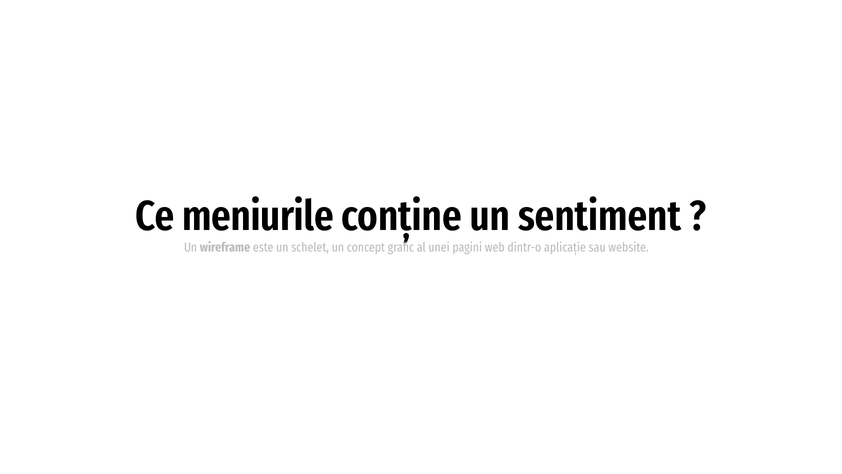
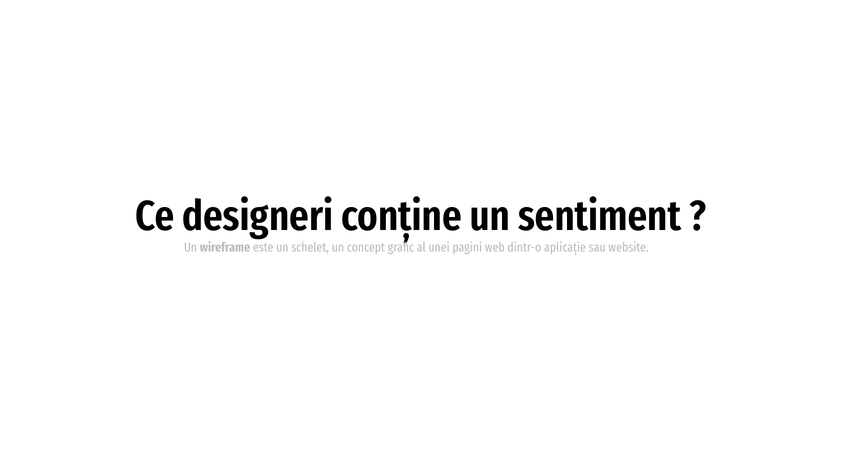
meniurile: meniurile -> designeri (258, 216)
